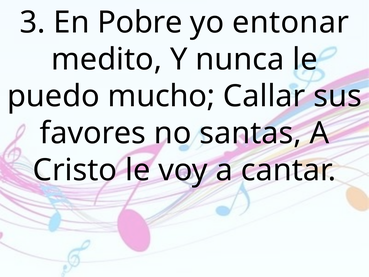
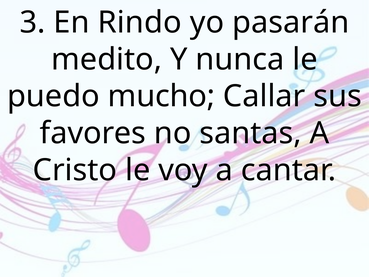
Pobre: Pobre -> Rindo (140, 22)
entonar: entonar -> pasarán (291, 22)
